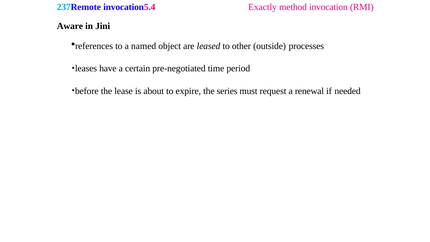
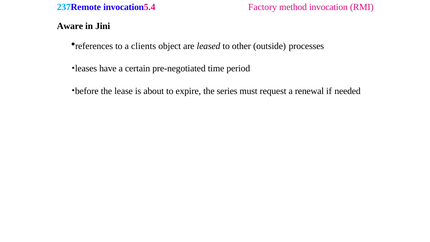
Exactly: Exactly -> Factory (263, 7)
named: named -> clients (144, 46)
